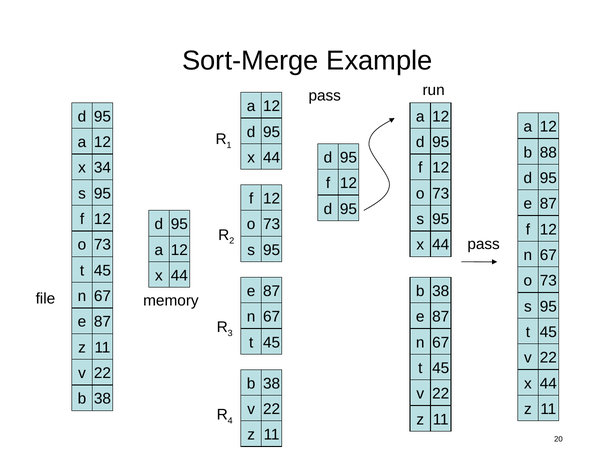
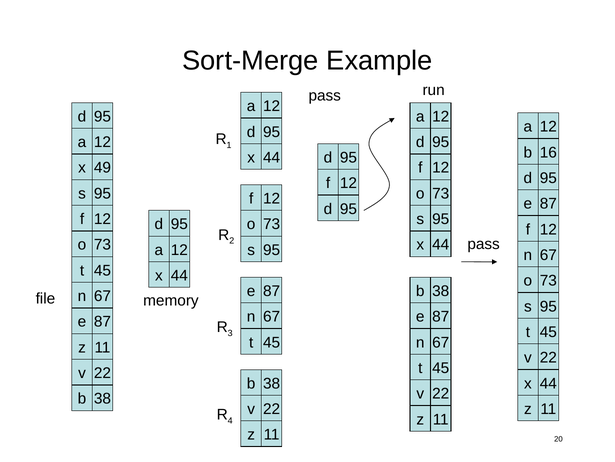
88: 88 -> 16 (548, 152)
34: 34 -> 49 (103, 168)
